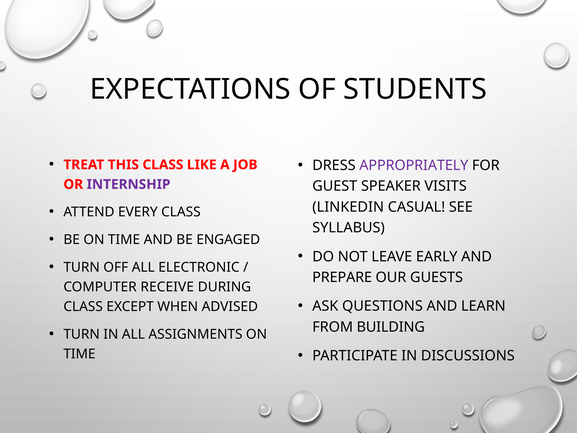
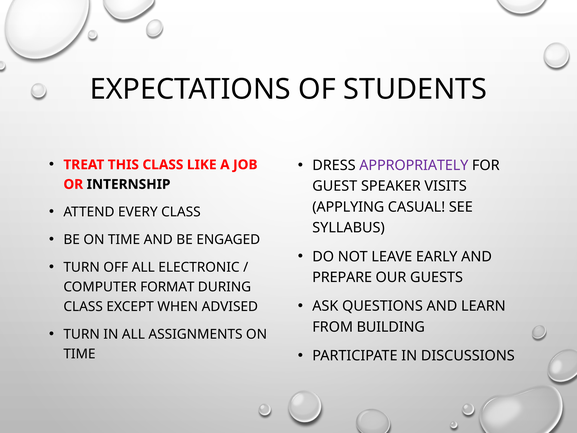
INTERNSHIP colour: purple -> black (129, 184)
LINKEDIN: LINKEDIN -> APPLYING (348, 207)
RECEIVE: RECEIVE -> FORMAT (167, 287)
